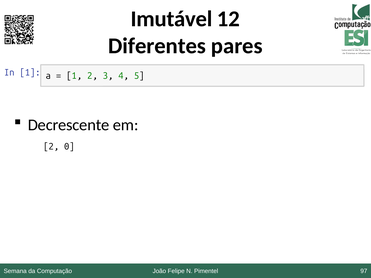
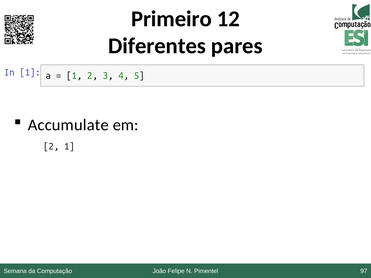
Imutável: Imutável -> Primeiro (171, 19)
Decrescente: Decrescente -> Accumulate (68, 125)
2 0: 0 -> 1 (69, 147)
